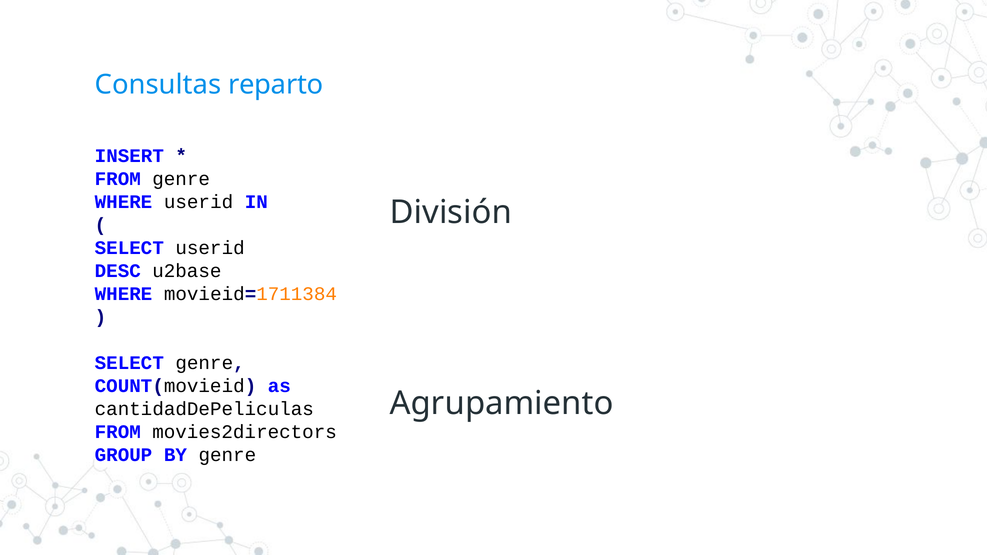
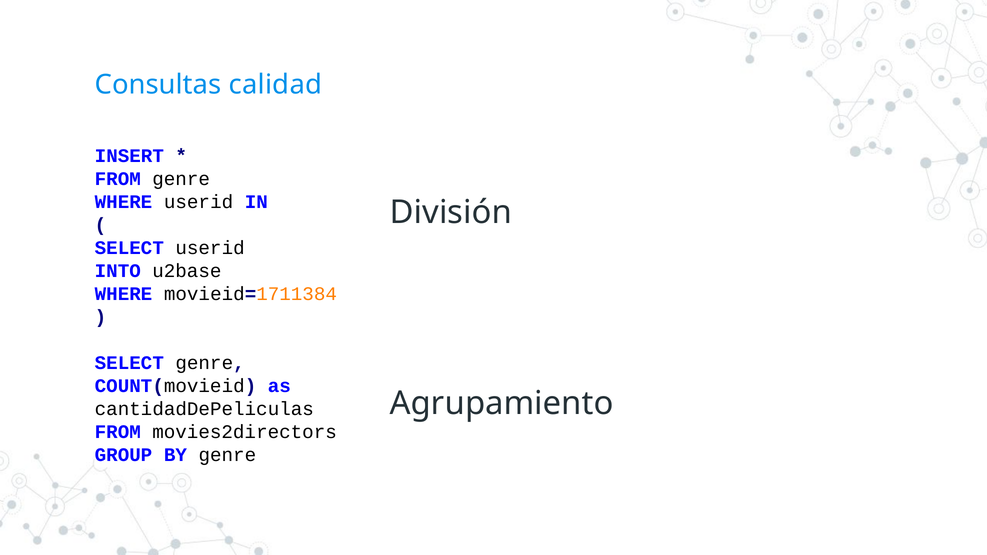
reparto: reparto -> calidad (275, 85)
DESC: DESC -> INTO (118, 271)
